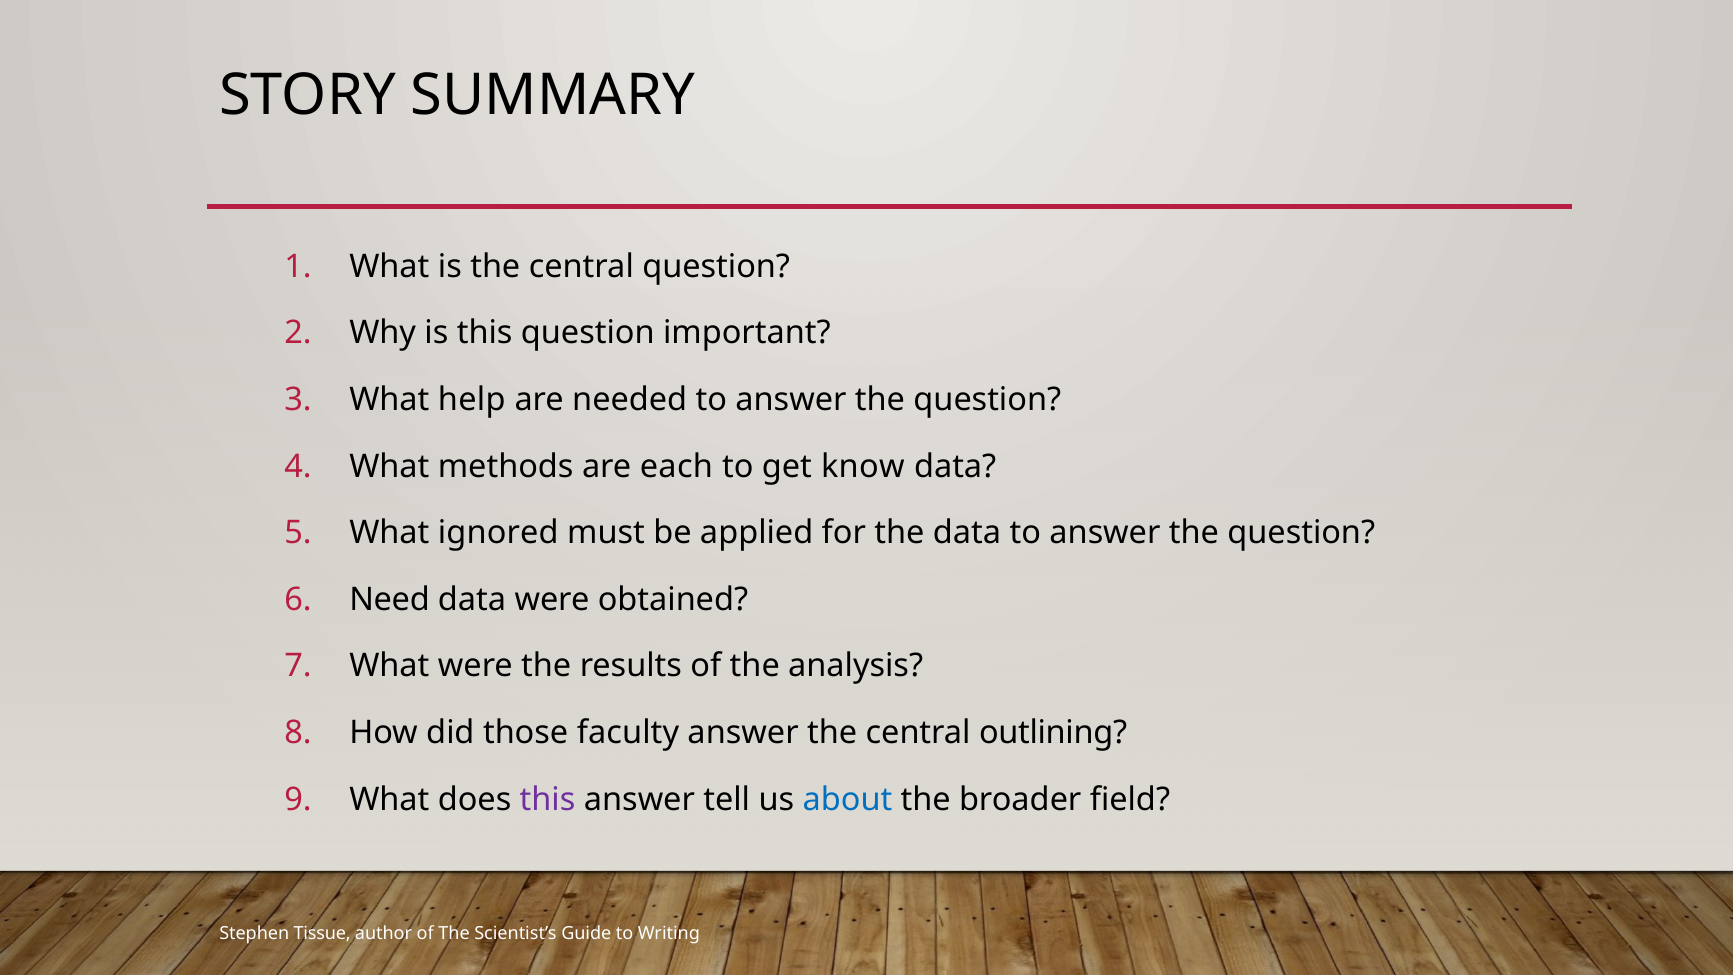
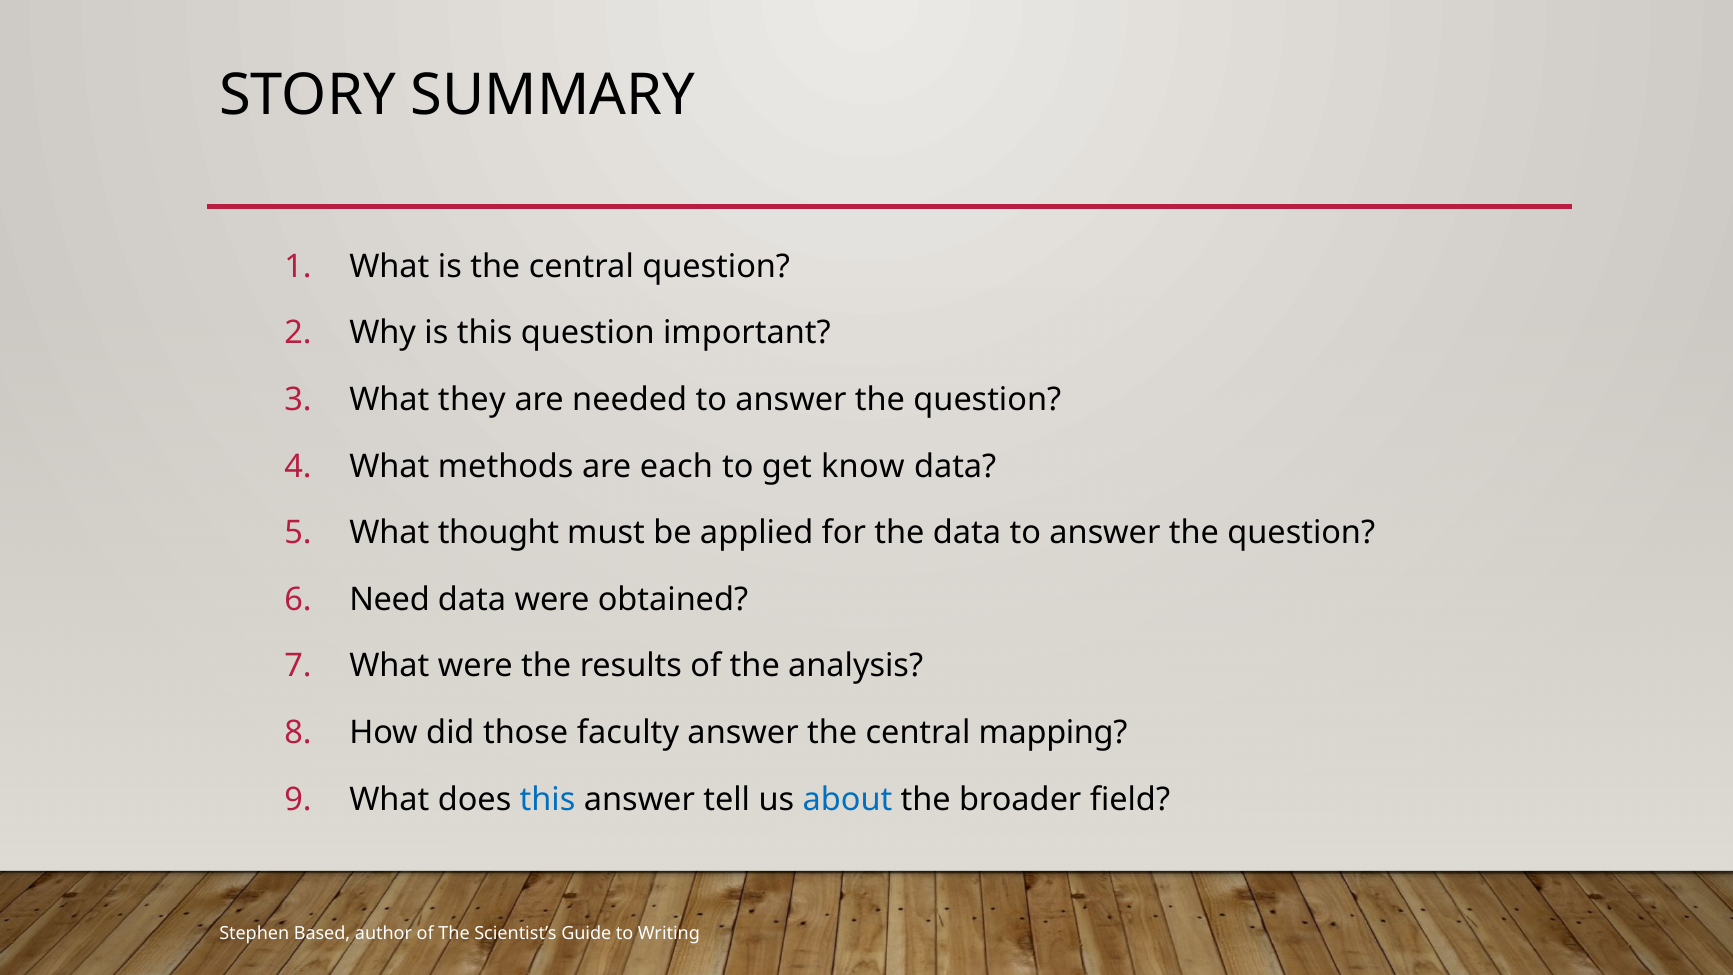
help: help -> they (472, 400)
ignored: ignored -> thought (498, 533)
outlining: outlining -> mapping (1053, 733)
this colour: purple -> blue (548, 799)
Tissue: Tissue -> Based (322, 933)
